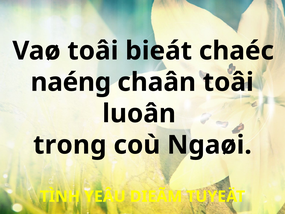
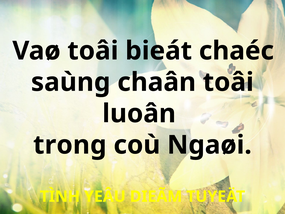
naéng: naéng -> saùng (71, 82)
